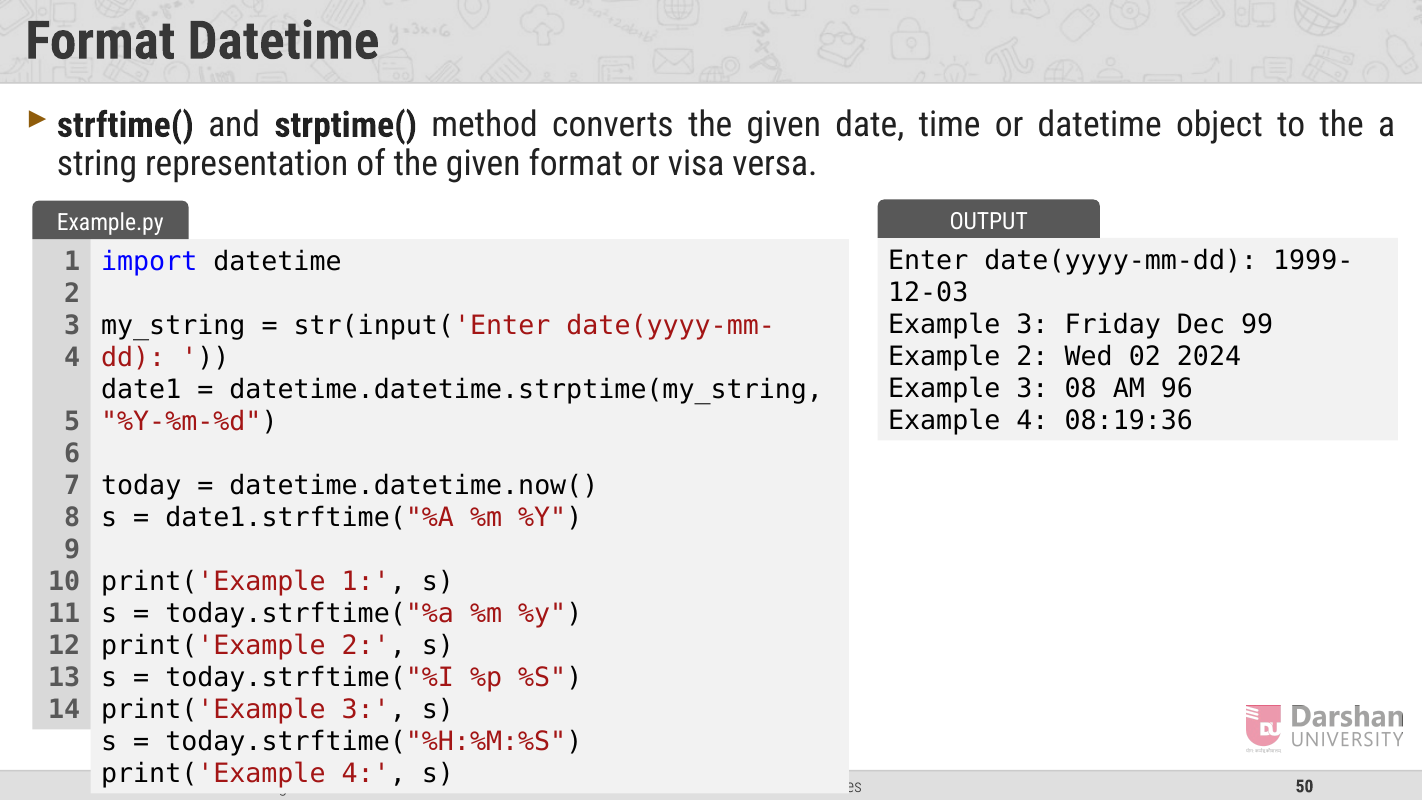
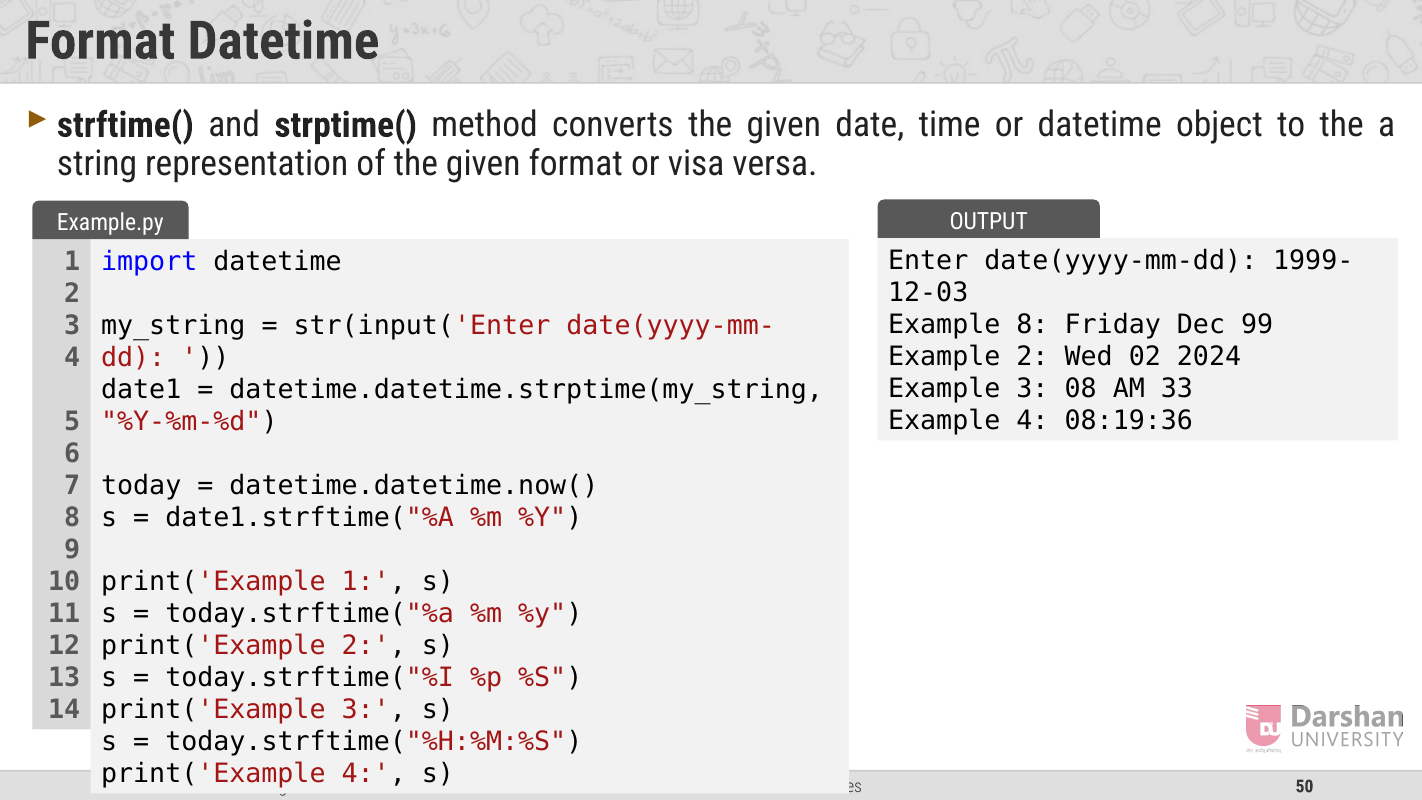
3: 3 -> 8 (1032, 325)
96: 96 -> 33 (1177, 389)
